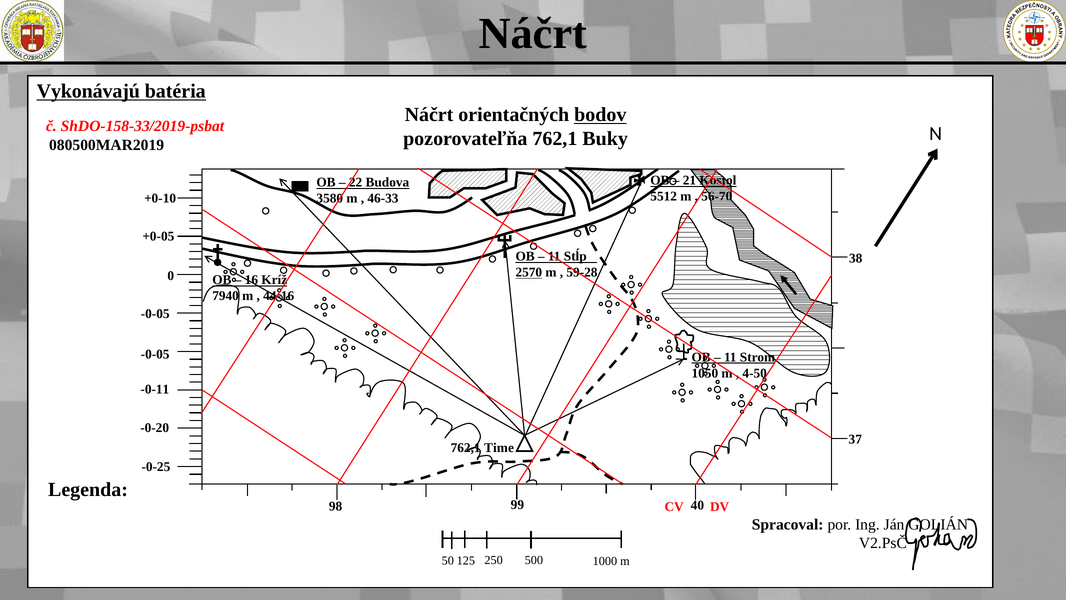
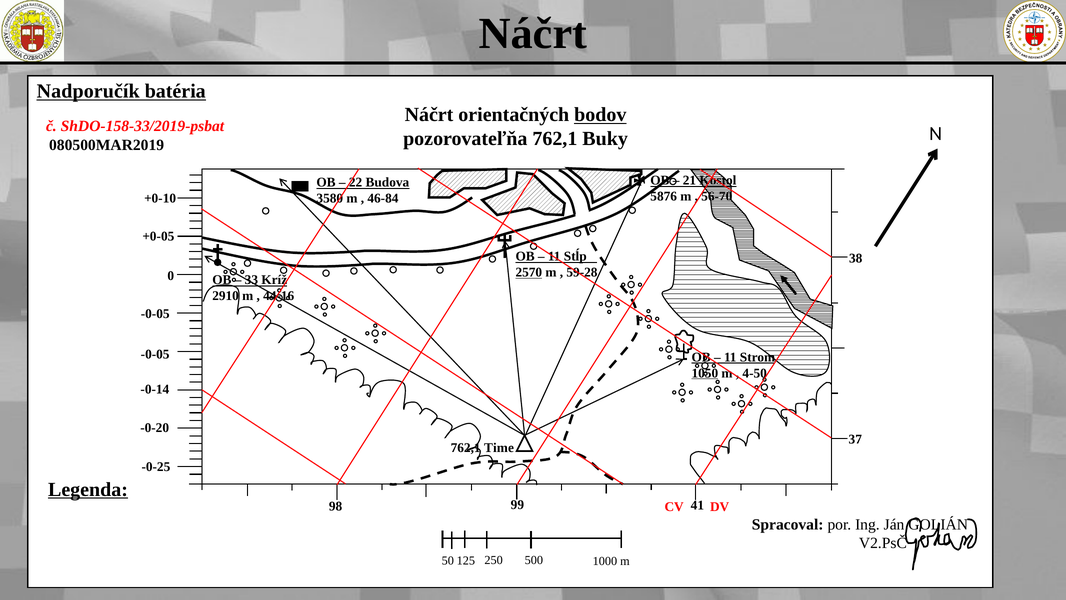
Vykonávajú: Vykonávajú -> Nadporučík (88, 91)
5512: 5512 -> 5876 (664, 196)
46-33: 46-33 -> 46-84 (383, 198)
16: 16 -> 33 (251, 280)
7940: 7940 -> 2910 (226, 296)
1050 underline: none -> present (705, 373)
-0-11: -0-11 -> -0-14 (155, 389)
Legenda underline: none -> present (88, 489)
40: 40 -> 41 (697, 505)
